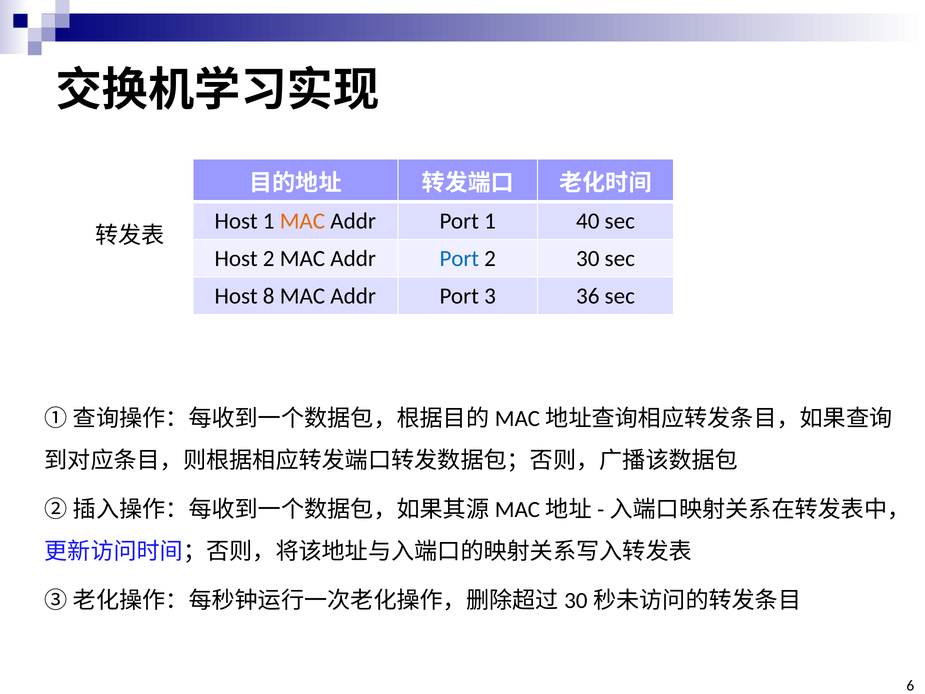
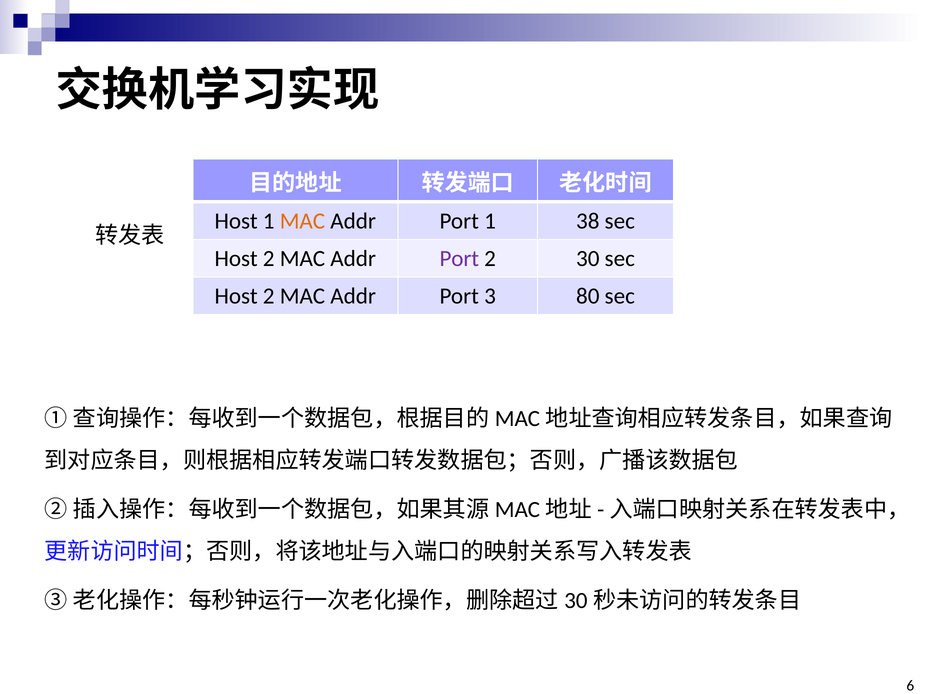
40: 40 -> 38 (588, 221)
Port colour: blue -> purple (459, 258)
8: 8 -> 2 (269, 296)
36: 36 -> 80 (588, 296)
